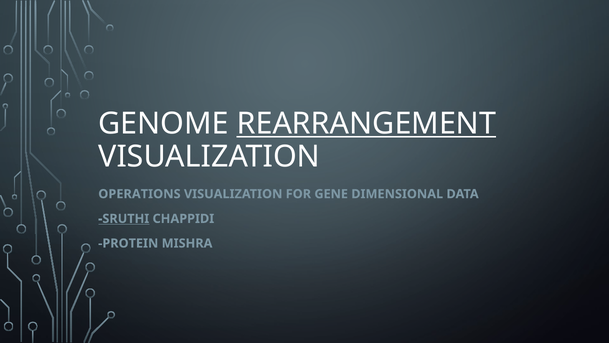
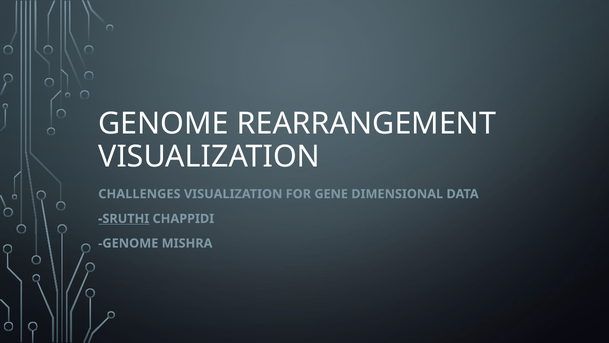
REARRANGEMENT underline: present -> none (366, 124)
OPERATIONS: OPERATIONS -> CHALLENGES (139, 194)
PROTEIN: PROTEIN -> GENOME (128, 243)
